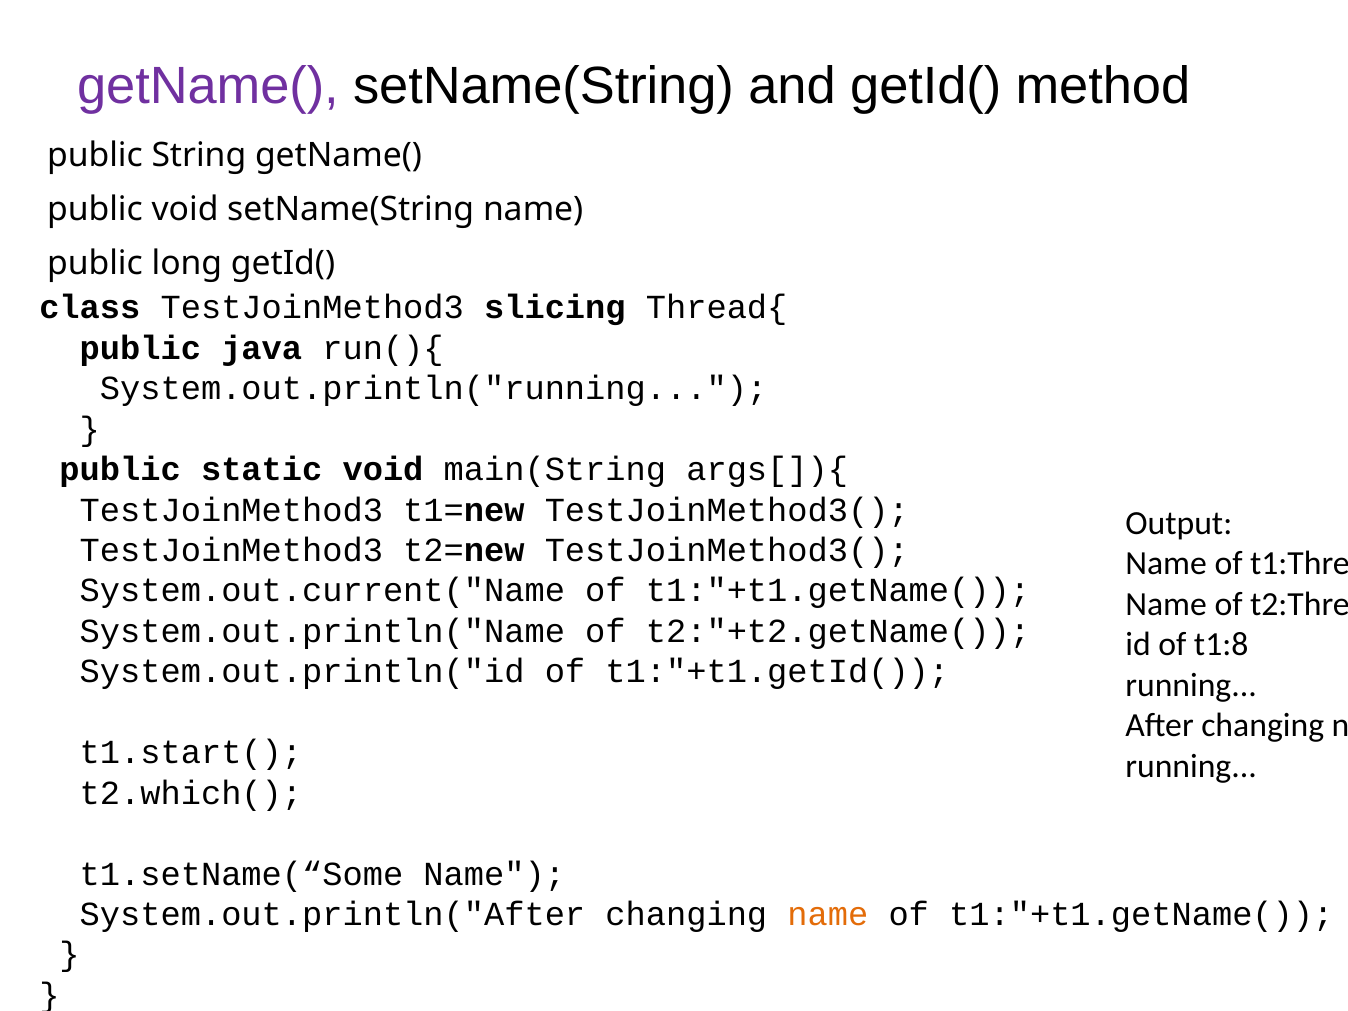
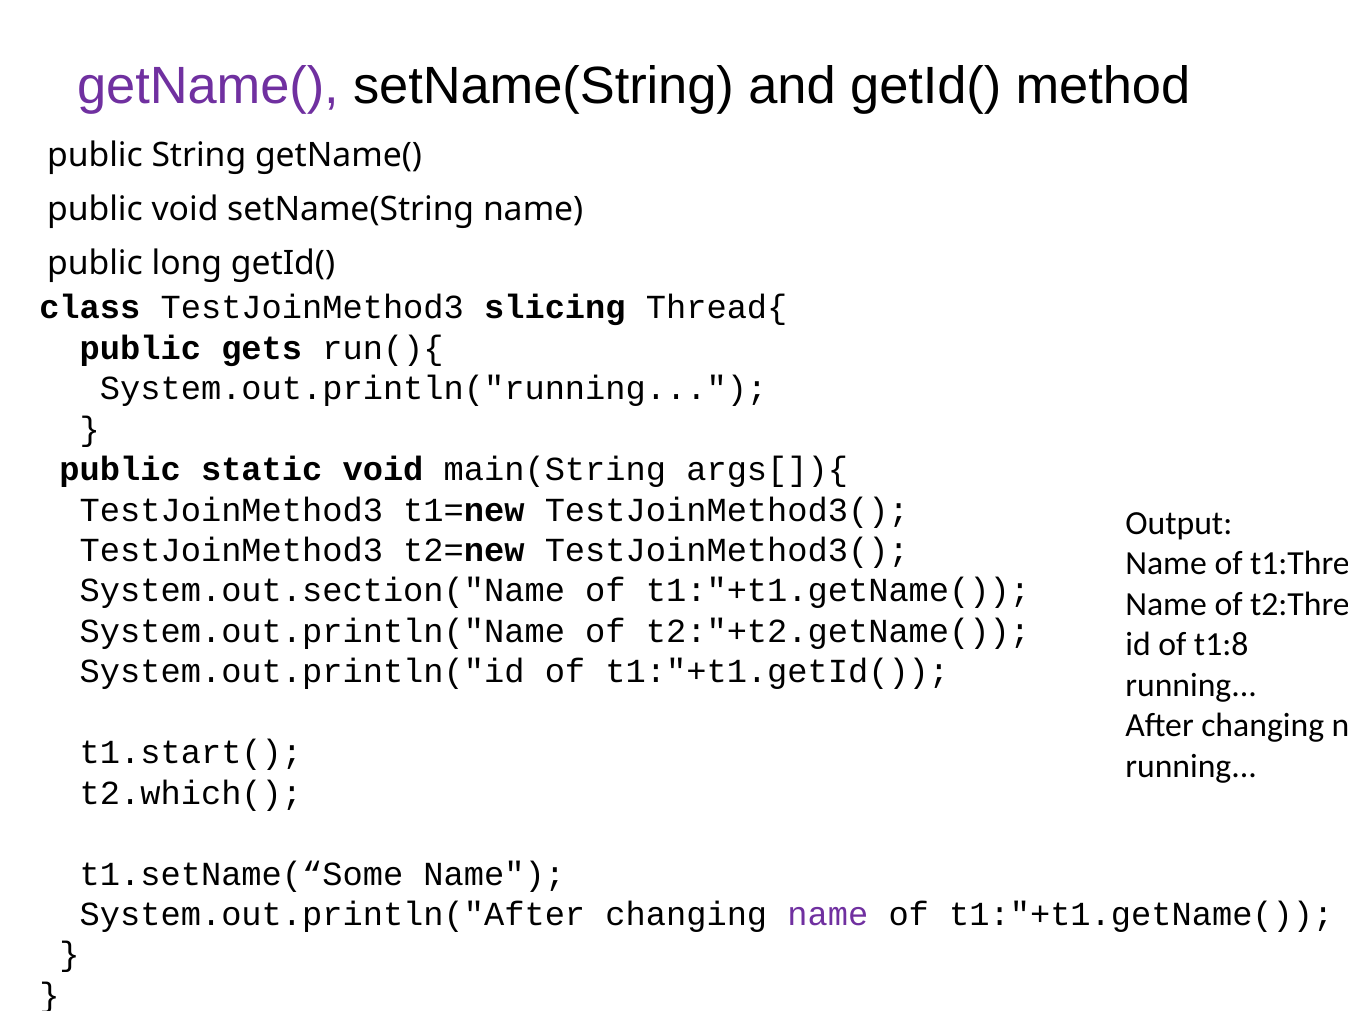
java: java -> gets (262, 348)
System.out.current("Name: System.out.current("Name -> System.out.section("Name (322, 591)
name colour: orange -> purple (828, 914)
